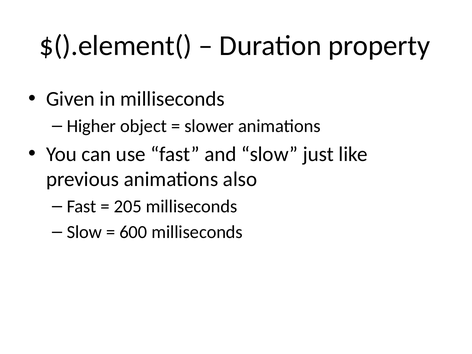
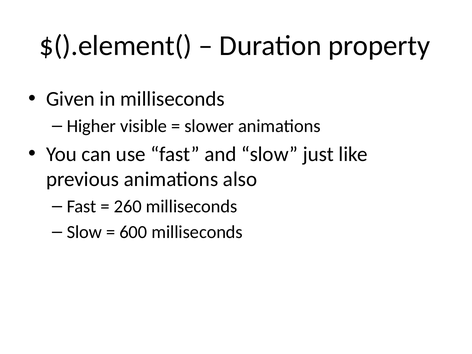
object: object -> visible (144, 126)
205: 205 -> 260 (128, 206)
